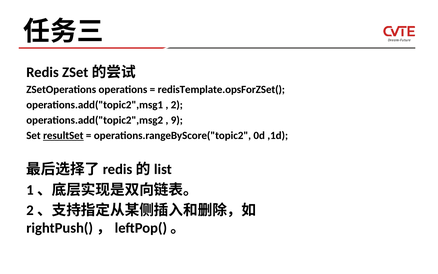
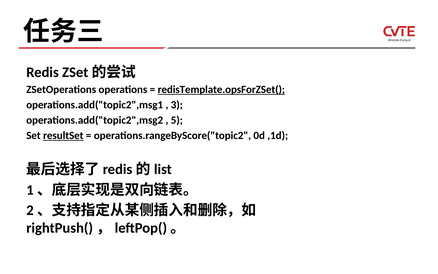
redisTemplate.opsForZSet( underline: none -> present (221, 89)
2: 2 -> 3 (177, 105)
9: 9 -> 5 (177, 120)
